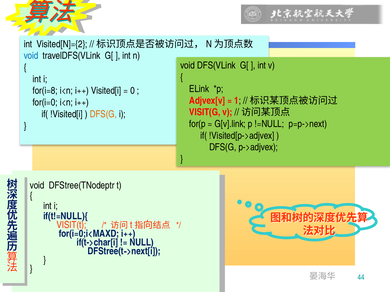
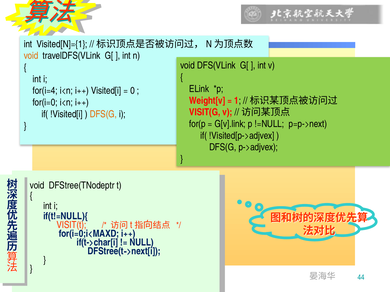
Visited[N]={2: Visited[N]={2 -> Visited[N]={1 (62, 44)
void colour: blue -> orange (31, 56)
for(i=8: for(i=8 -> for(i=4 (45, 91)
Adjvex[v: Adjvex[v -> Weight[v (207, 101)
